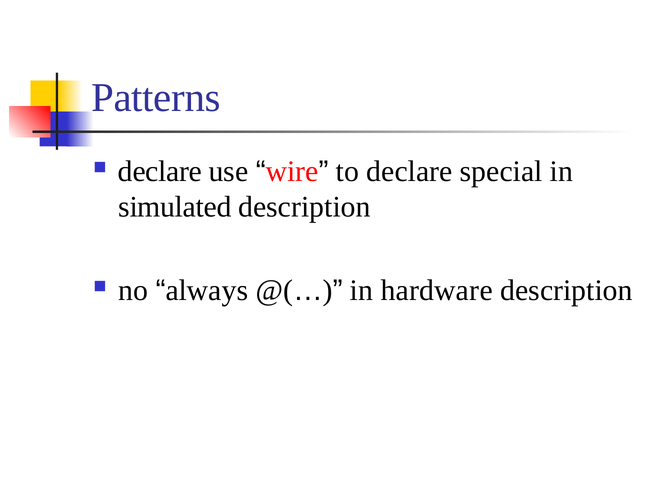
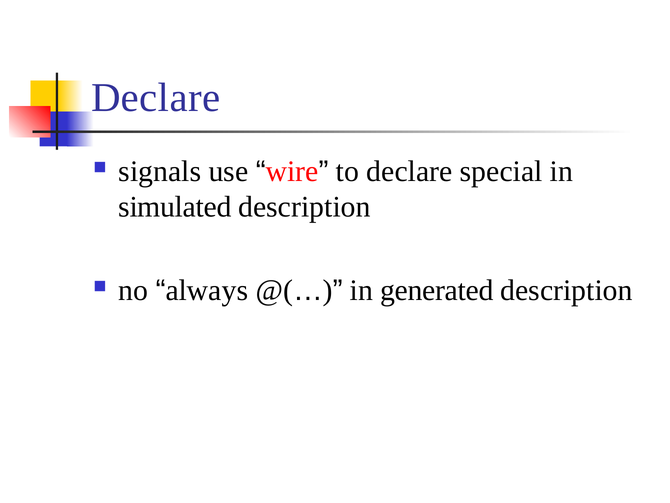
Patterns: Patterns -> Declare (156, 98)
declare: declare -> signals (160, 171)
hardware: hardware -> generated (437, 290)
